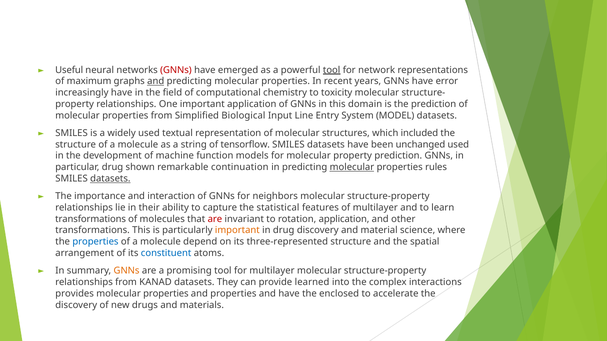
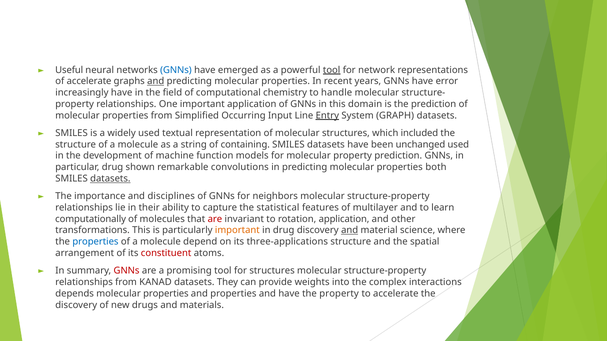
GNNs colour: red -> blue (176, 70)
of maximum: maximum -> accelerate (89, 81)
toxicity: toxicity -> handle (337, 93)
Biological: Biological -> Occurring (244, 116)
Entry underline: none -> present (327, 116)
MODEL: MODEL -> GRAPH (395, 116)
tensorflow: tensorflow -> containing (245, 145)
continuation: continuation -> convolutions (240, 167)
molecular underline: present -> none (352, 167)
rules: rules -> both (436, 167)
interaction: interaction -> disciplines (171, 197)
transformations: transformations -> computationally (91, 219)
and underline: none -> present (350, 231)
three-represented: three-represented -> three-applications (287, 242)
constituent colour: blue -> red (166, 253)
GNNs colour: orange -> red (127, 271)
for multilayer: multilayer -> structures (272, 271)
learned: learned -> weights (312, 283)
provides: provides -> depends (75, 294)
the enclosed: enclosed -> property (339, 294)
